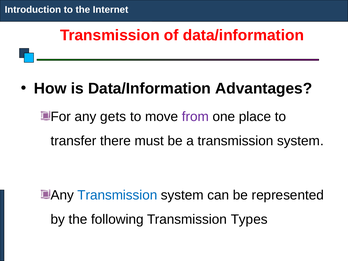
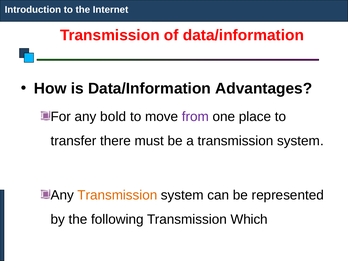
gets: gets -> bold (113, 117)
Transmission colour: blue -> orange (117, 195)
Types: Types -> Which (249, 220)
